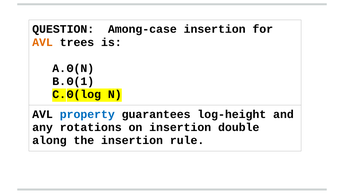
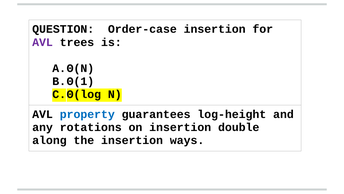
Among-case: Among-case -> Order-case (142, 29)
AVL colour: orange -> purple (43, 42)
rule: rule -> ways (187, 140)
